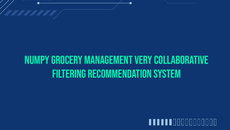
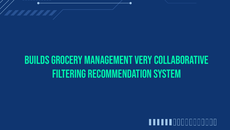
Numpy: Numpy -> Builds (37, 60)
